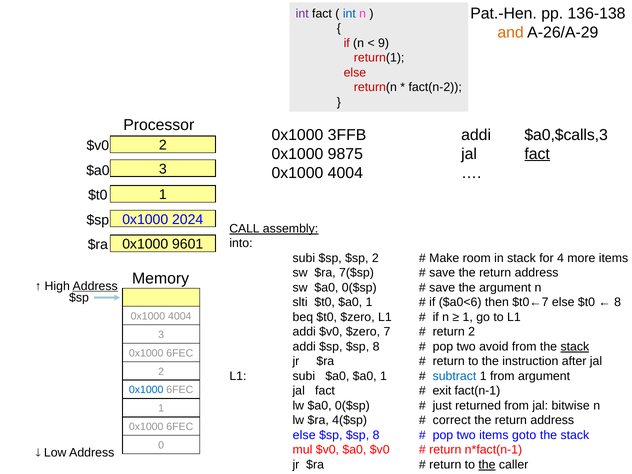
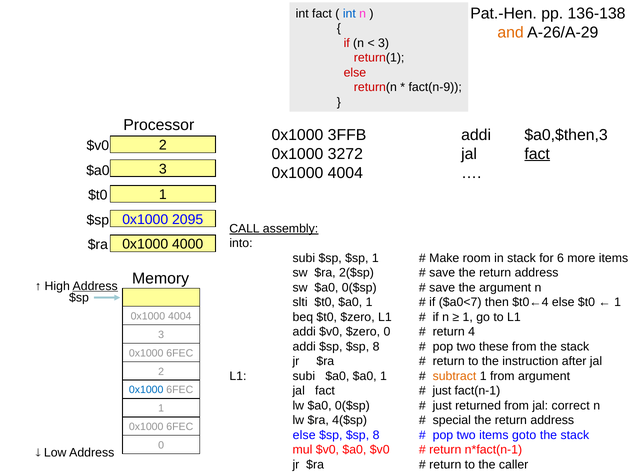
int colour: purple -> black (302, 14)
9: 9 -> 3 (384, 43)
fact(n-2: fact(n-2 -> fact(n-9 (435, 87)
$a0,$calls,3: $a0,$calls,3 -> $a0,$then,3 (566, 135)
9875: 9875 -> 3272 (345, 154)
2024: 2024 -> 2095 (188, 220)
9601: 9601 -> 4000 (188, 244)
$sp 2: 2 -> 1 (375, 258)
4: 4 -> 6 (560, 258)
7($sp: 7($sp -> 2($sp (356, 273)
$a0<6: $a0<6 -> $a0<7 (460, 302)
$t0←7: $t0←7 -> $t0←4 (530, 302)
8: 8 -> 1 (618, 302)
$zero 7: 7 -> 0 (387, 332)
return 2: 2 -> 4 (472, 332)
avoid: avoid -> these (494, 347)
stack underline: present -> none (575, 347)
subtract colour: blue -> orange (454, 376)
exit: exit -> just (442, 391)
bitwise: bitwise -> correct (571, 406)
correct: correct -> special (452, 420)
the underline: present -> none (487, 465)
